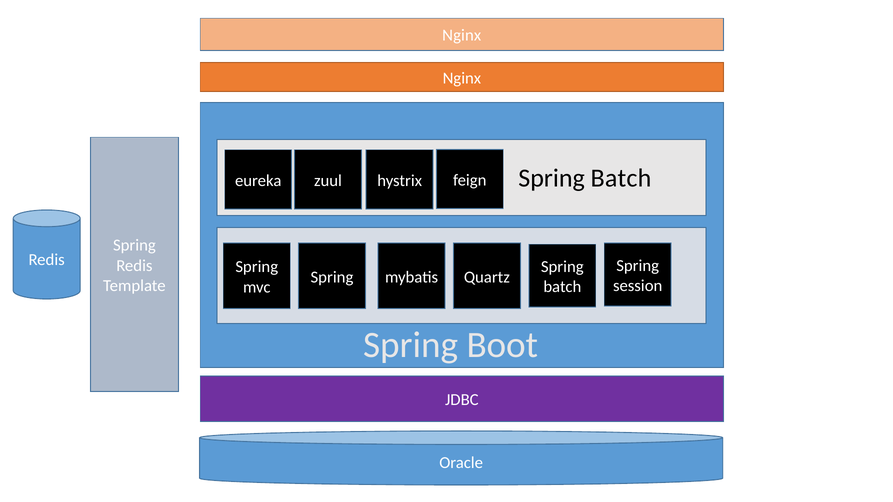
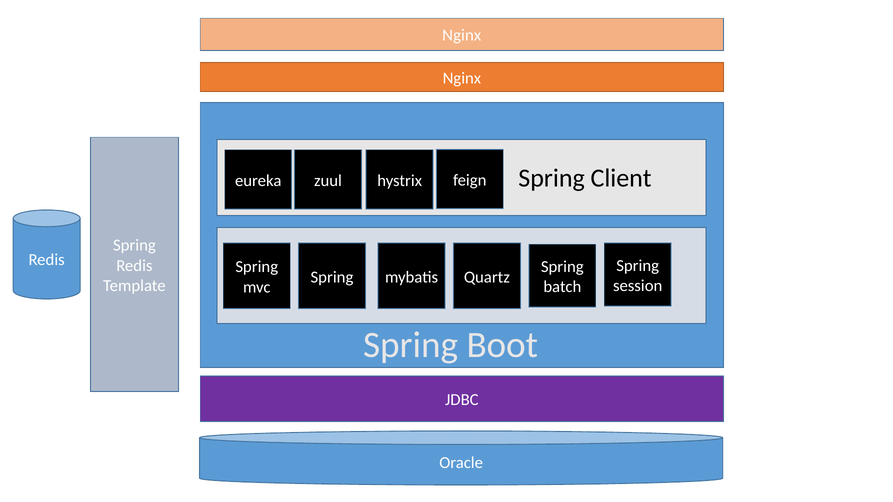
Batch: Batch -> Client (621, 178)
